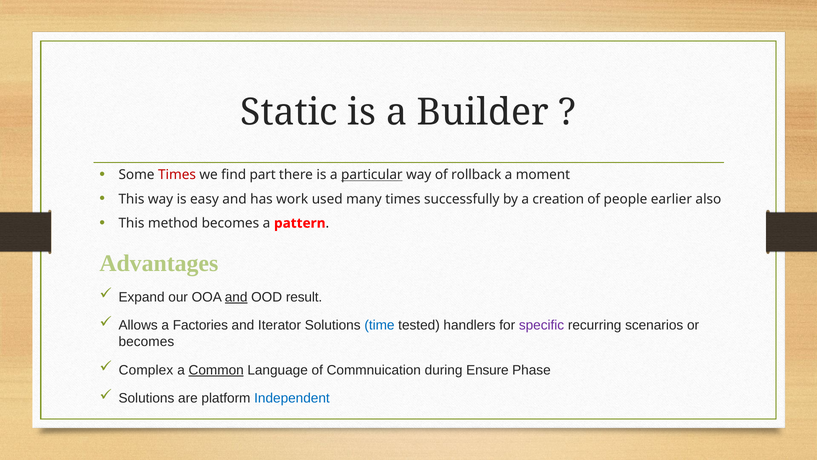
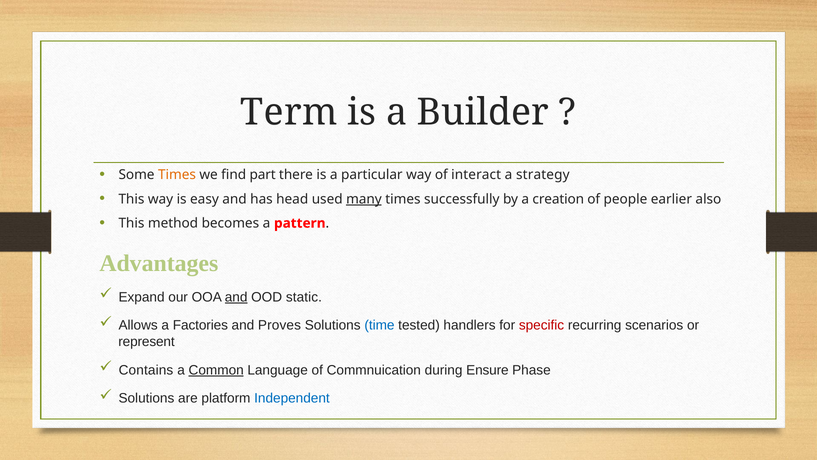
Static: Static -> Term (289, 112)
Times colour: red -> orange (177, 175)
particular underline: present -> none (372, 175)
rollback: rollback -> interact (476, 175)
moment: moment -> strategy (543, 175)
work: work -> head (292, 199)
many underline: none -> present (364, 199)
result: result -> static (304, 297)
Iterator: Iterator -> Proves (279, 325)
specific colour: purple -> red (542, 325)
becomes: becomes -> represent (147, 341)
Complex: Complex -> Contains (146, 370)
